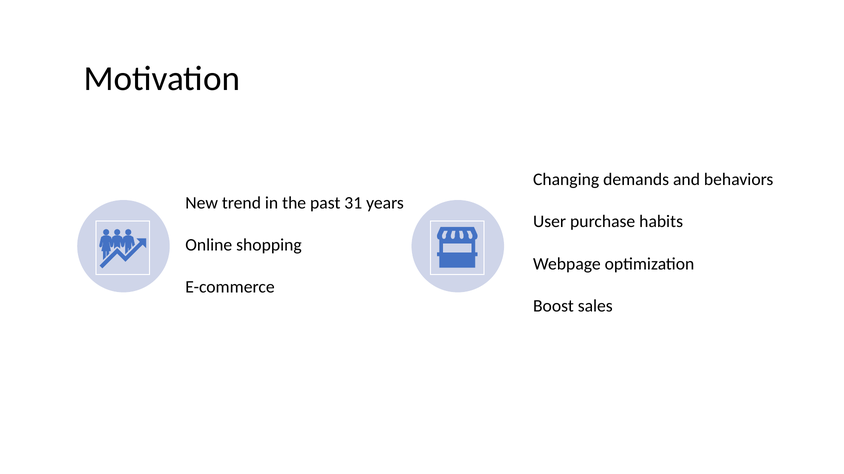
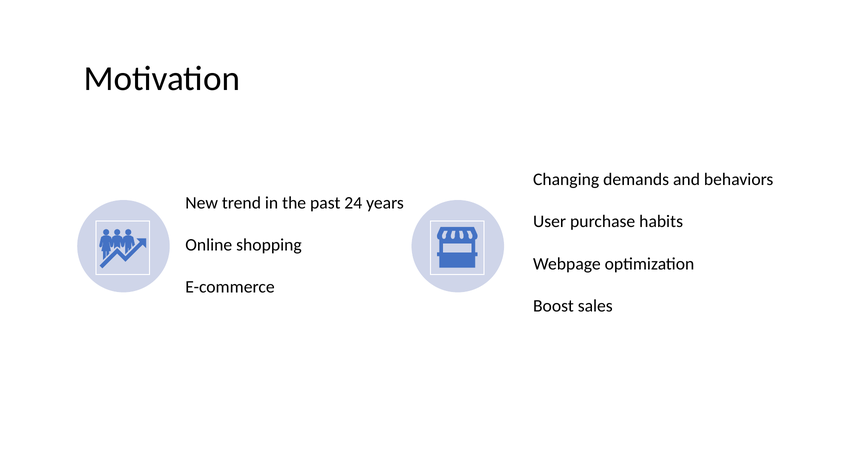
31: 31 -> 24 (353, 203)
